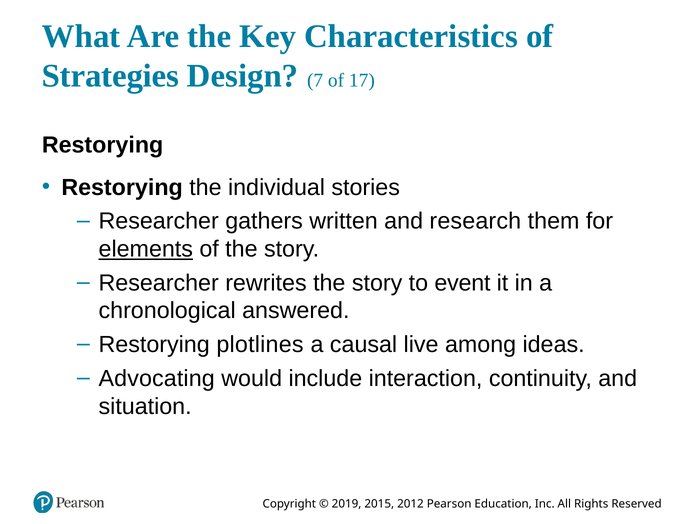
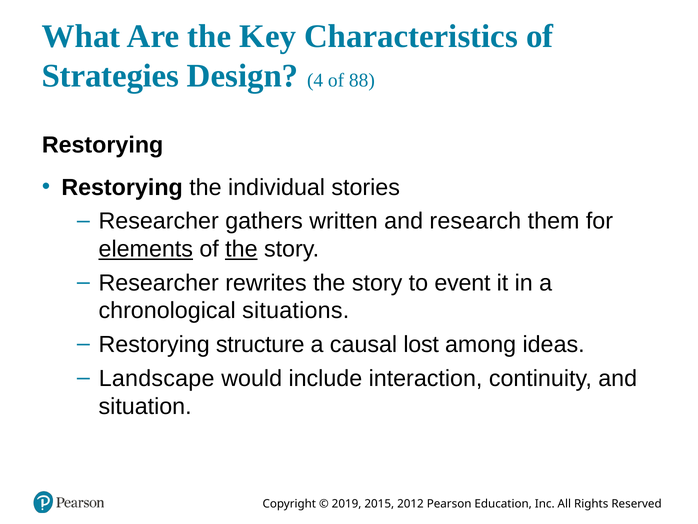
7: 7 -> 4 (315, 80)
17: 17 -> 88 (362, 80)
the underline: none -> present (241, 249)
answered: answered -> situations (296, 311)
plotlines: plotlines -> structure (260, 344)
live: live -> lost (421, 344)
Advocating: Advocating -> Landscape (157, 378)
